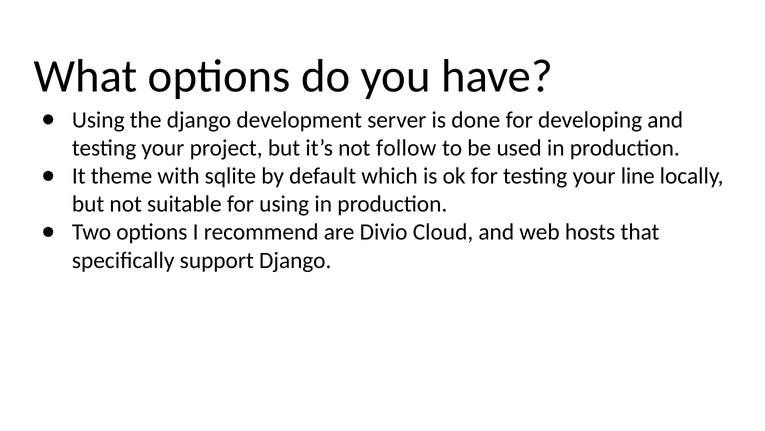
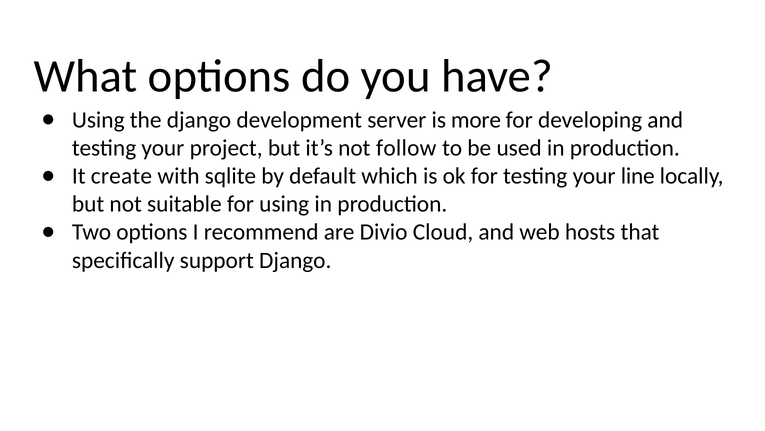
done: done -> more (476, 120)
theme: theme -> create (121, 176)
